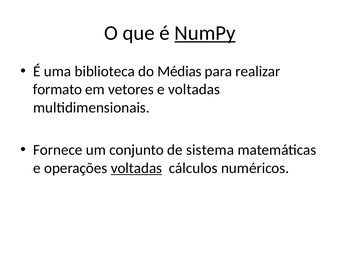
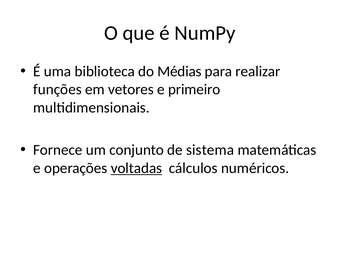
NumPy underline: present -> none (205, 33)
formato: formato -> funções (57, 89)
e voltadas: voltadas -> primeiro (194, 89)
